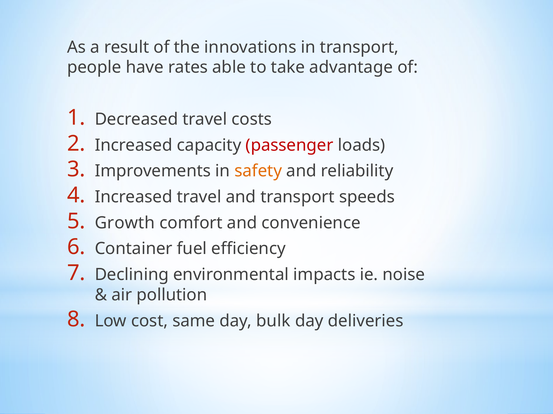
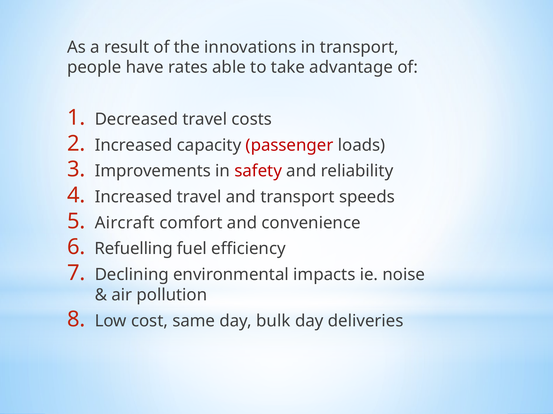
safety colour: orange -> red (258, 171)
Growth: Growth -> Aircraft (125, 223)
Container: Container -> Refuelling (134, 249)
